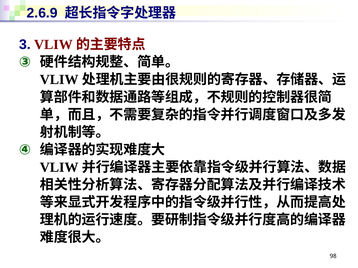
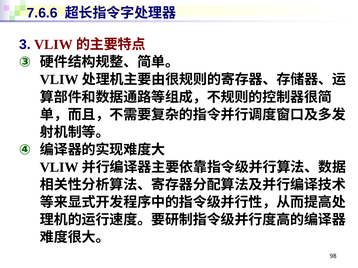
2.6.9: 2.6.9 -> 7.6.6 (42, 13)
